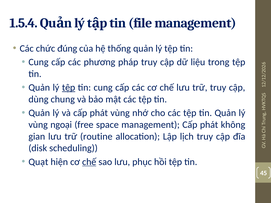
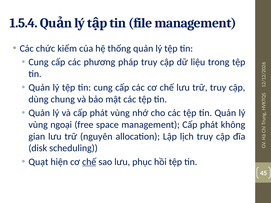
đúng: đúng -> kiểm (67, 49)
tệp underline: present -> none (69, 88)
routine: routine -> nguyên (96, 137)
